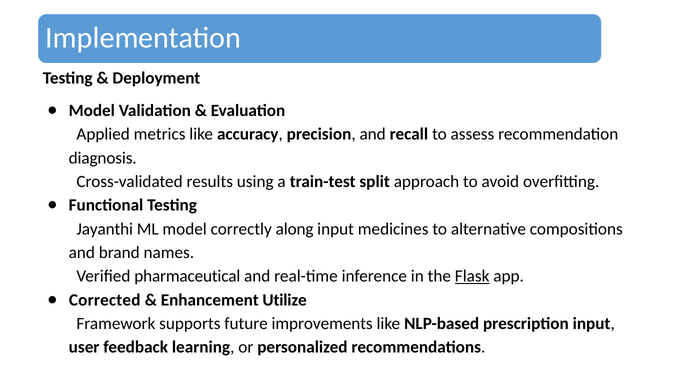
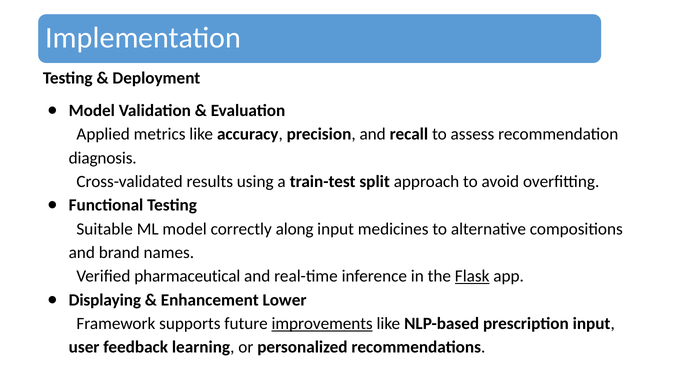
Jayanthi: Jayanthi -> Suitable (105, 229)
Corrected: Corrected -> Displaying (105, 300)
Utilize: Utilize -> Lower (285, 300)
improvements underline: none -> present (322, 324)
